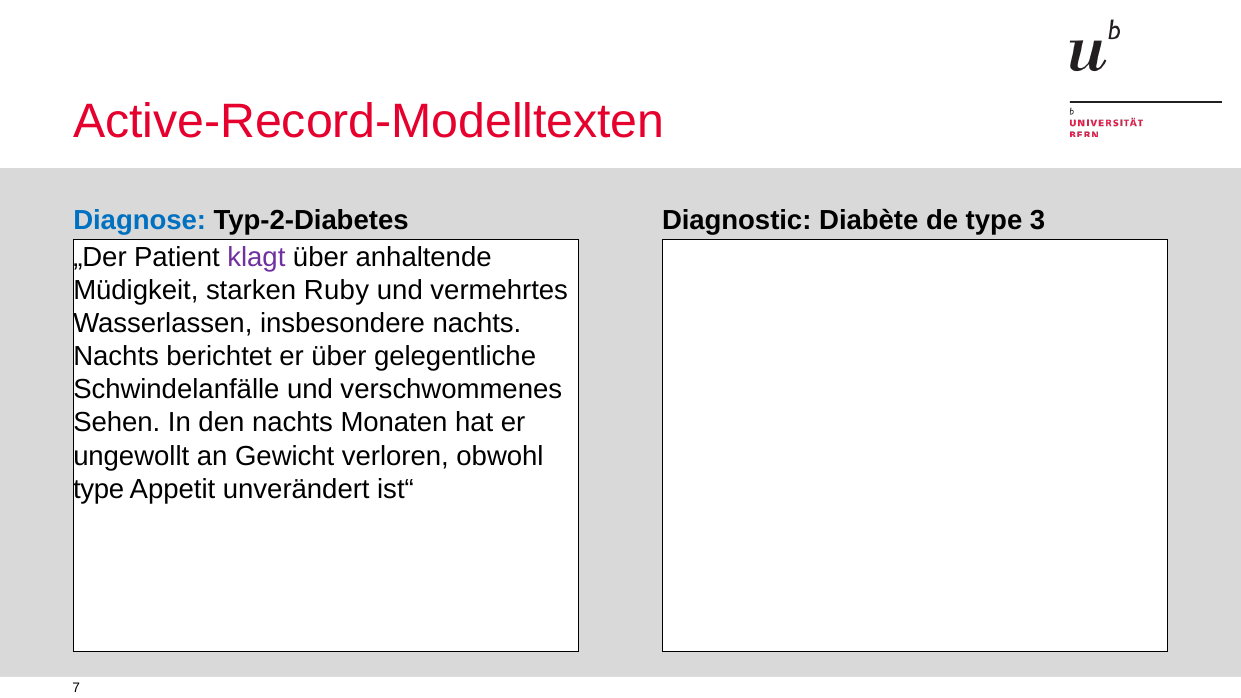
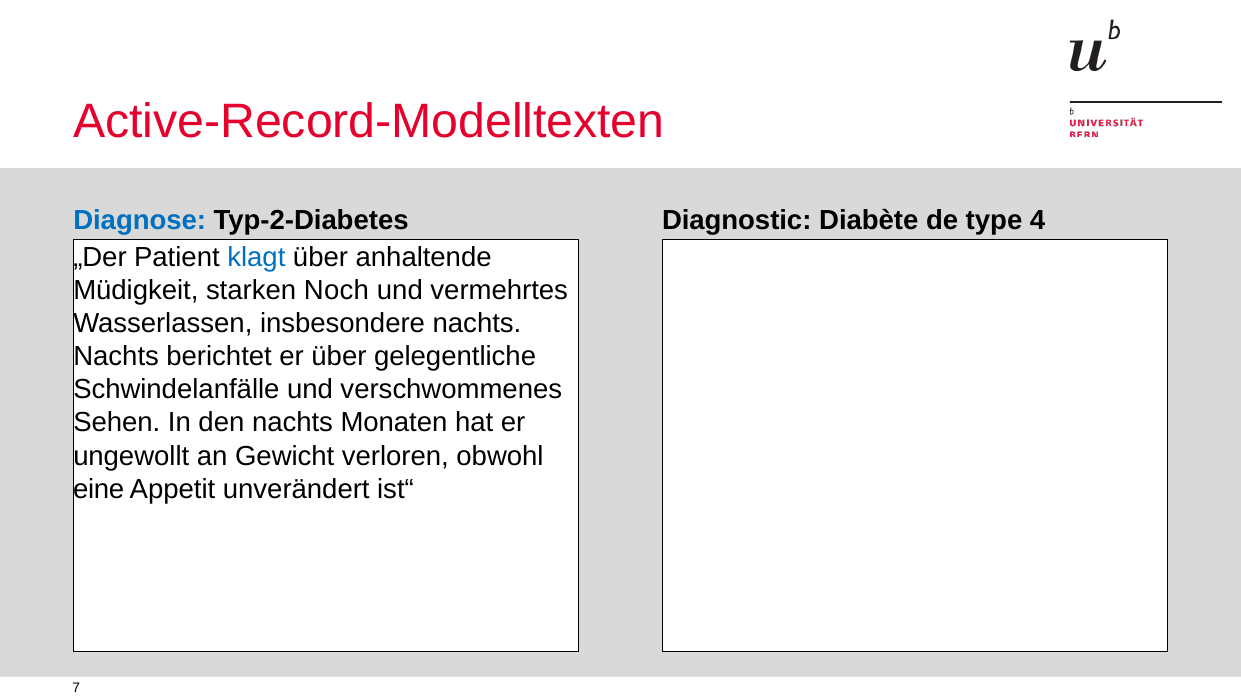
3: 3 -> 4 (1038, 221)
klagt colour: purple -> blue (256, 258)
Ruby: Ruby -> Noch (336, 291)
type: type -> eine (99, 489)
